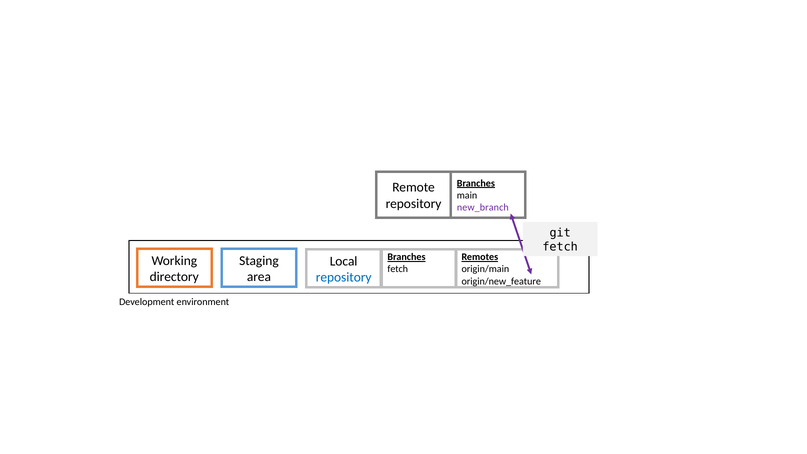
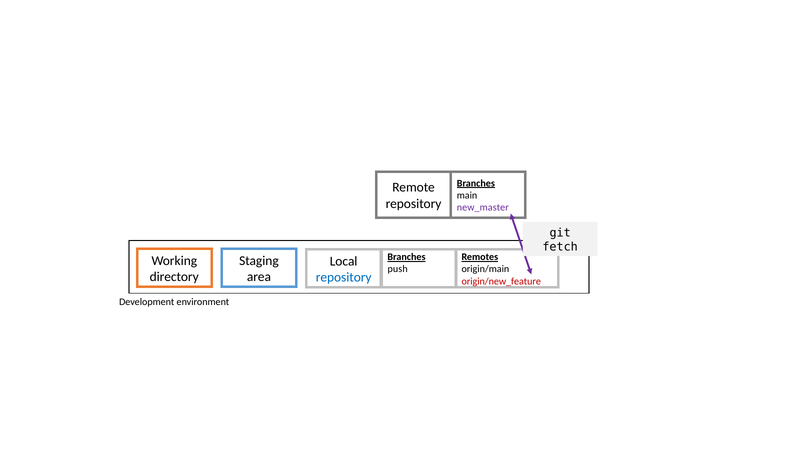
new_branch: new_branch -> new_master (483, 208)
fetch: fetch -> push (398, 269)
origin/new_feature colour: black -> red (501, 281)
